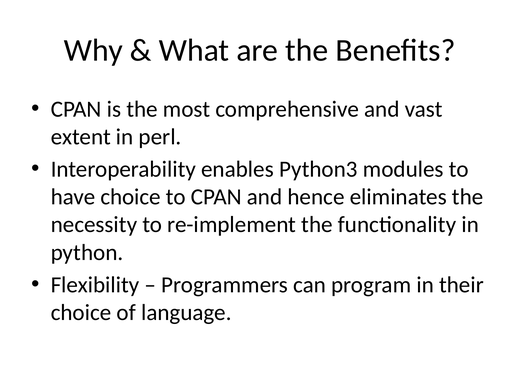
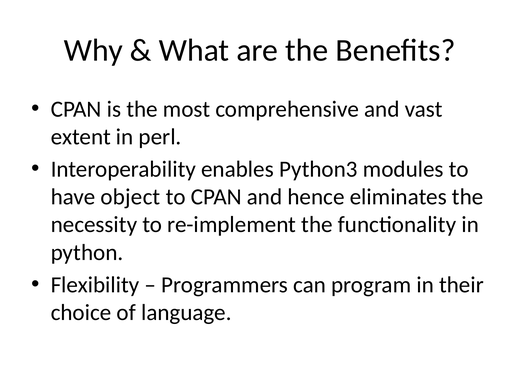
have choice: choice -> object (130, 197)
